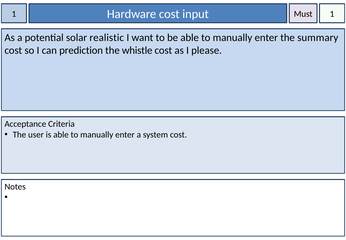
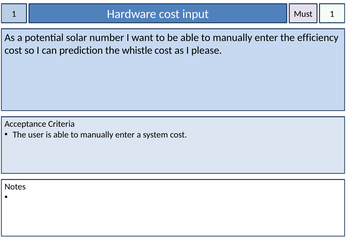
realistic: realistic -> number (107, 37)
summary: summary -> efficiency (318, 37)
